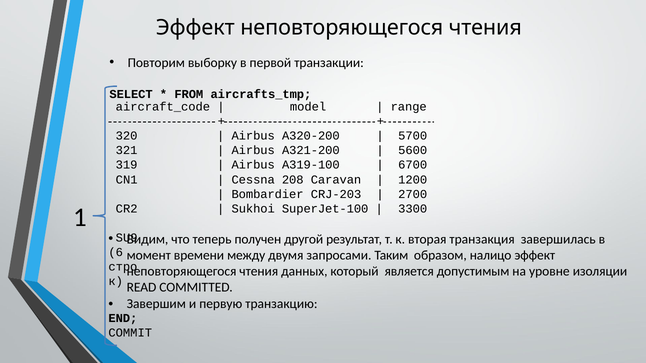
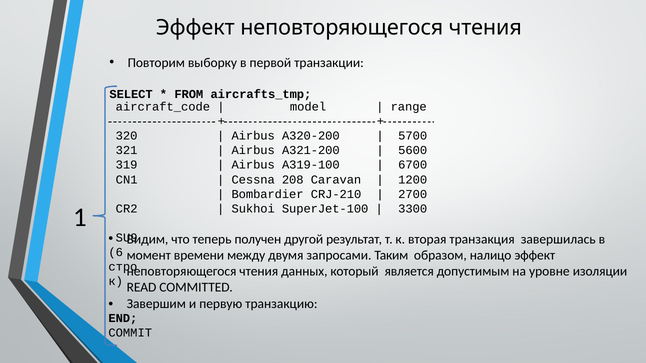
CRJ-203: CRJ-203 -> CRJ-210 (336, 194)
